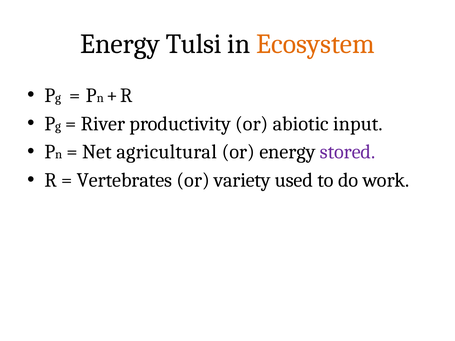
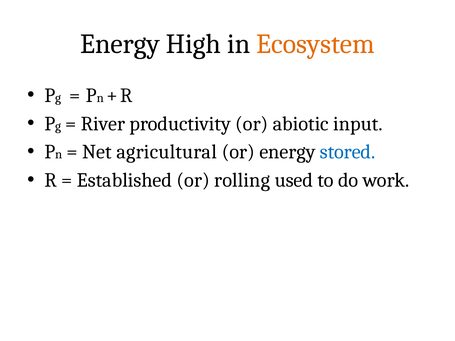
Tulsi: Tulsi -> High (193, 44)
stored colour: purple -> blue (348, 152)
Vertebrates: Vertebrates -> Established (124, 180)
variety: variety -> rolling (242, 180)
